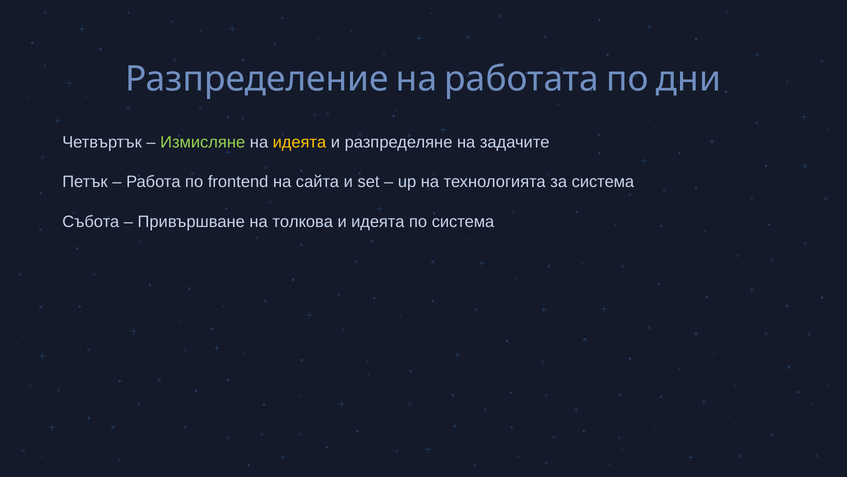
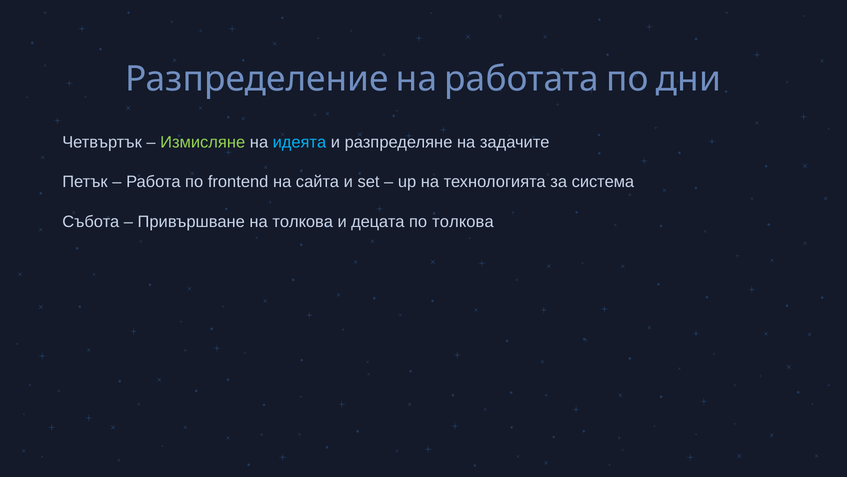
идеята colour: yellow -> light blue (299, 142)
и идеята: идеята -> децата (378, 221)
по система: система -> толкова (463, 221)
